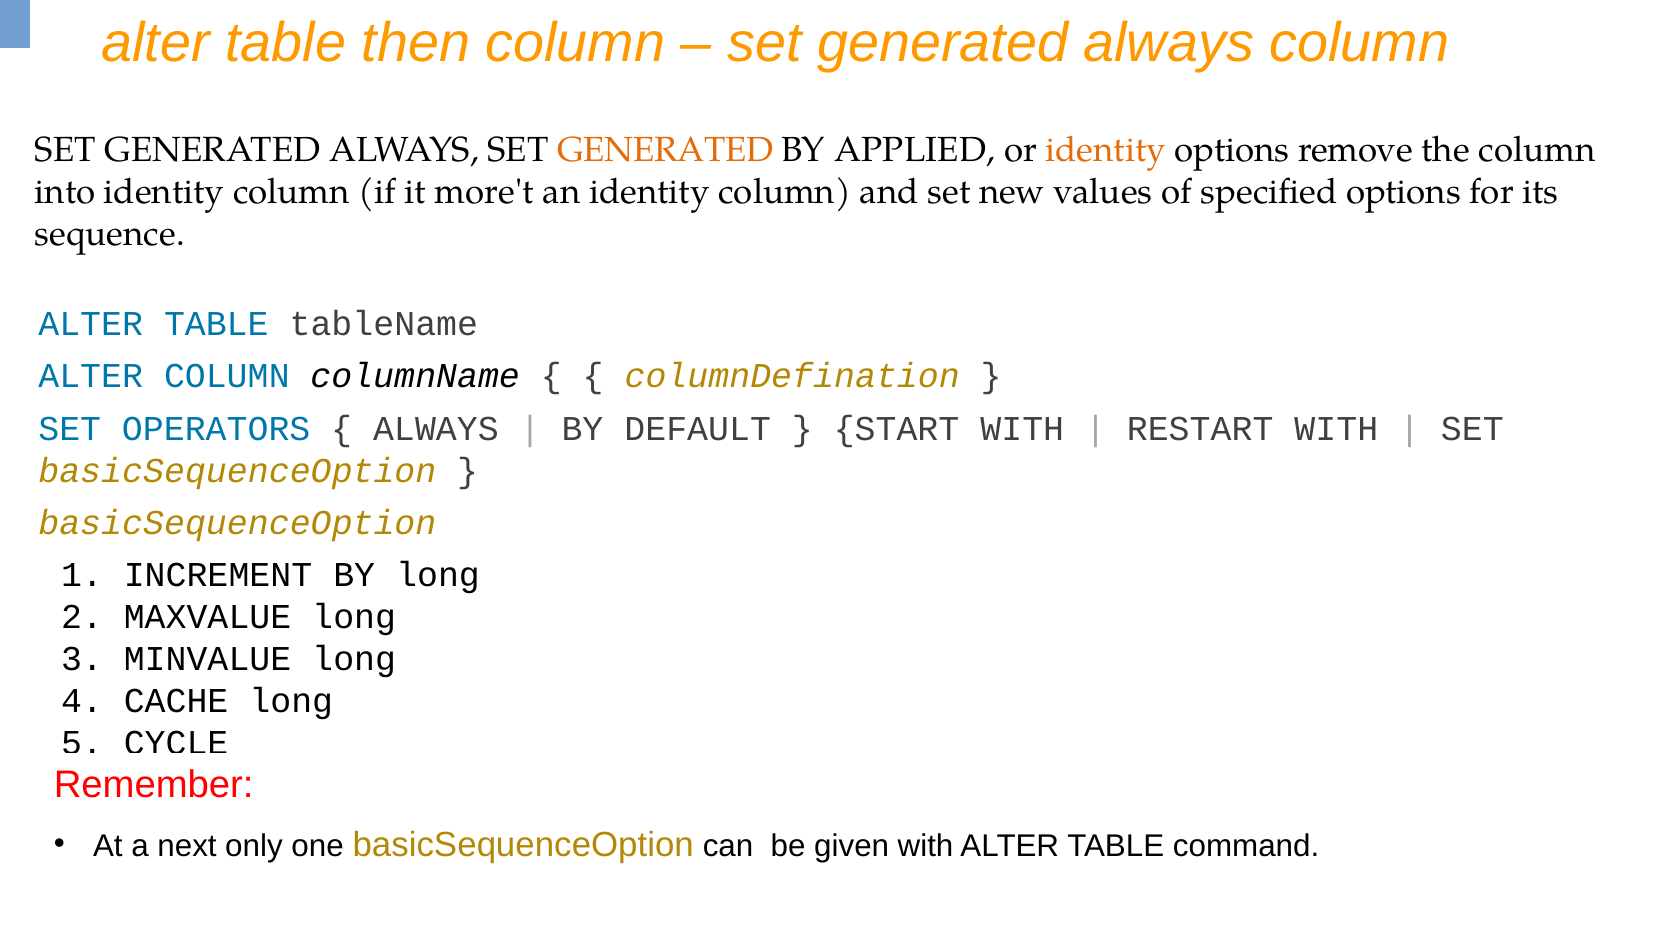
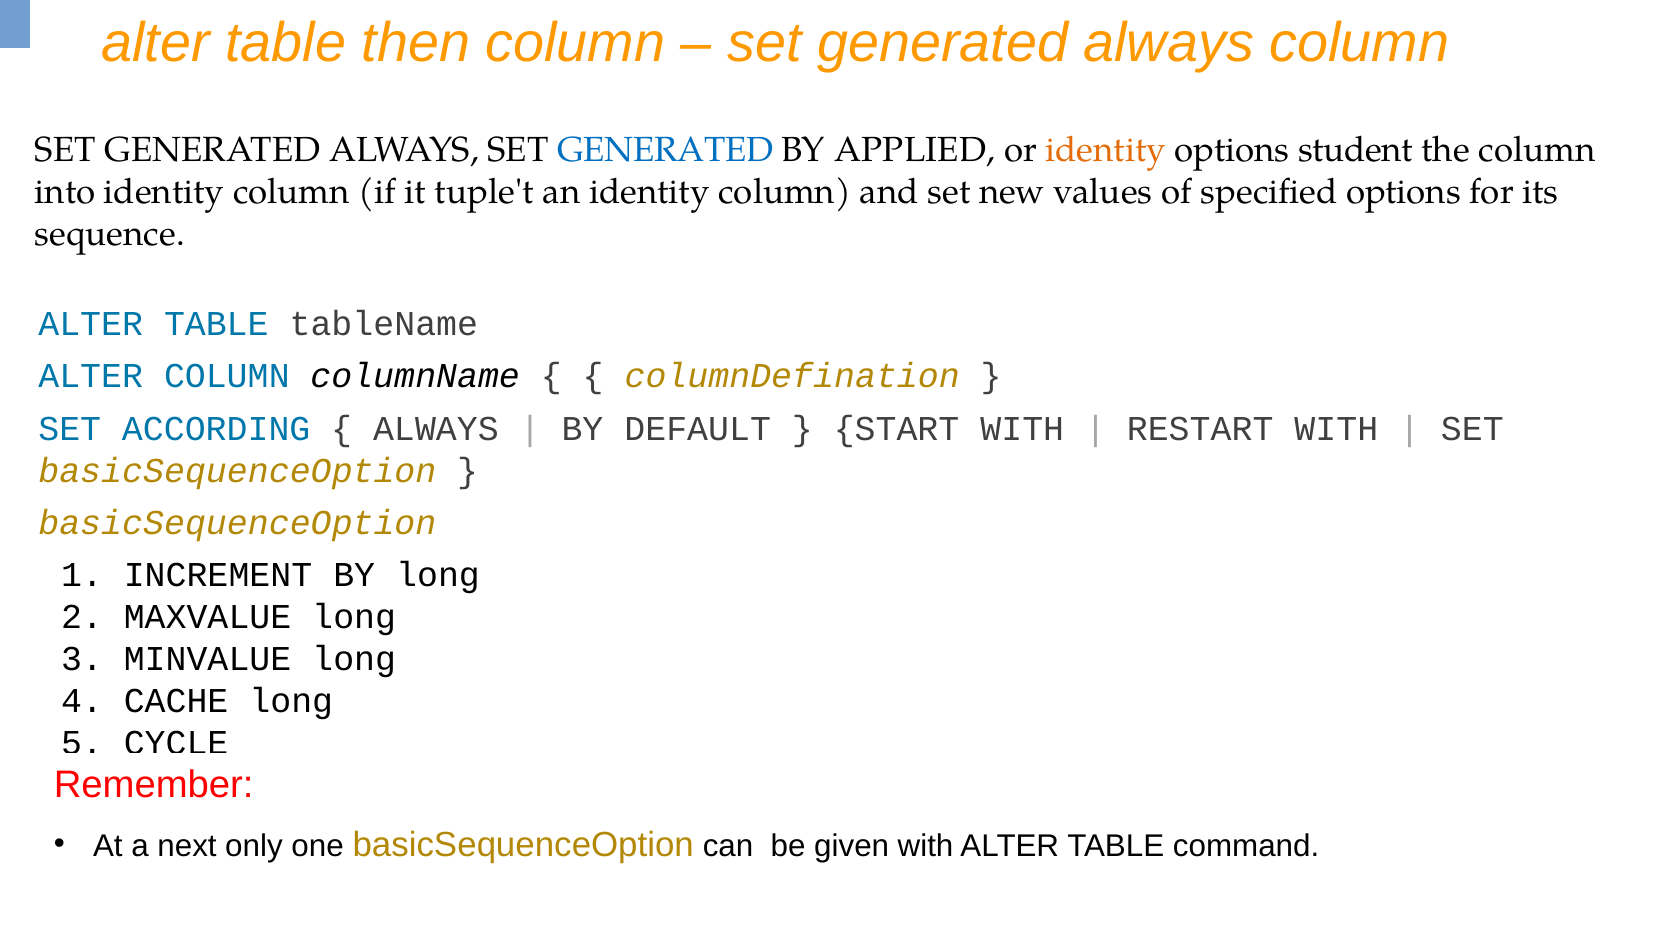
GENERATED colour: orange -> blue (665, 150)
remove: remove -> student (1355, 150)
more't: more't -> tuple't (484, 192)
OPERATORS: OPERATORS -> ACCORDING (216, 428)
